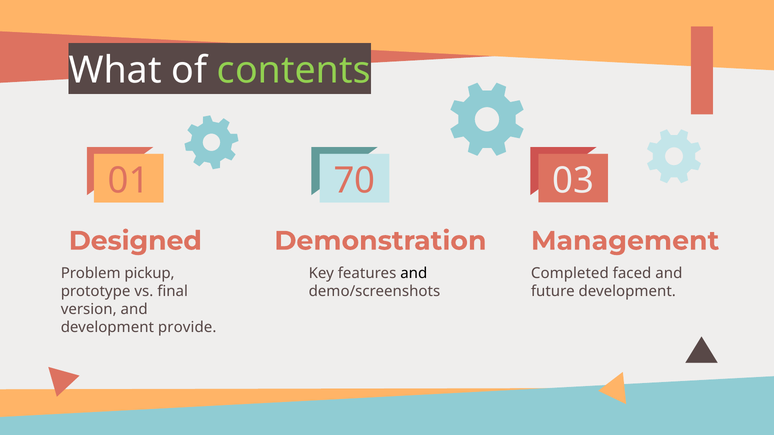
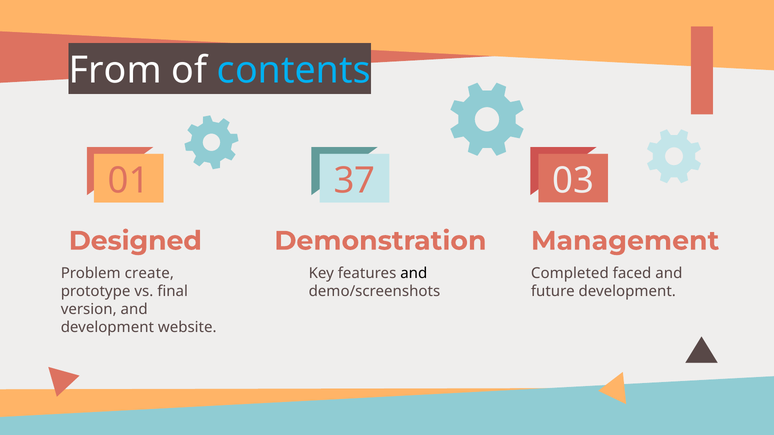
What: What -> From (115, 71)
contents colour: light green -> light blue (294, 71)
70: 70 -> 37 (355, 181)
pickup: pickup -> create (149, 273)
provide: provide -> website (187, 328)
